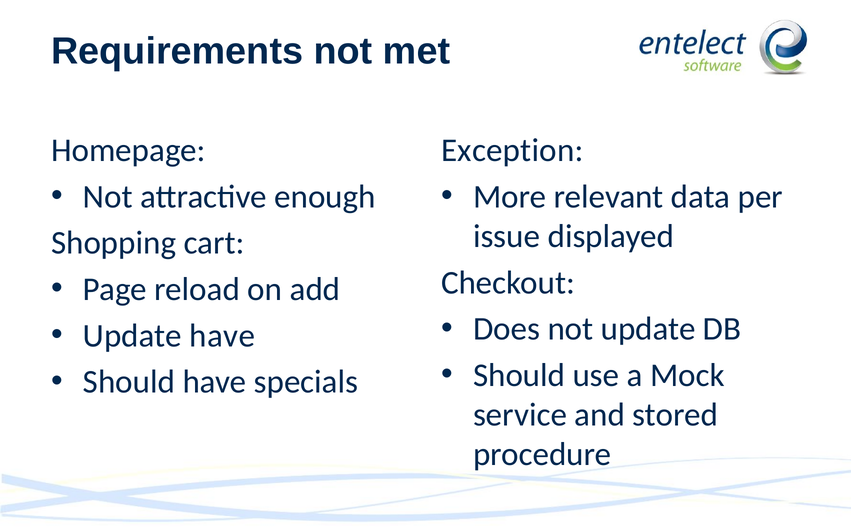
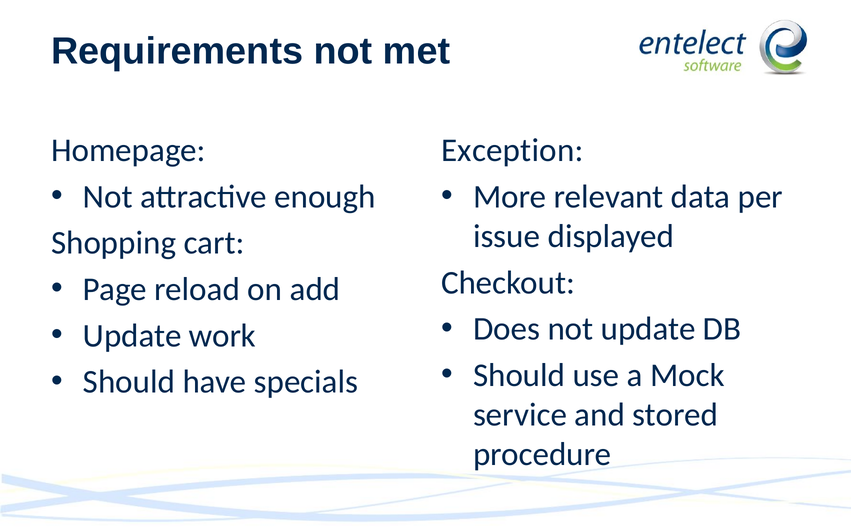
Update have: have -> work (222, 336)
